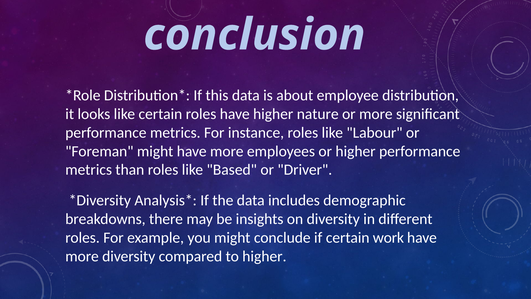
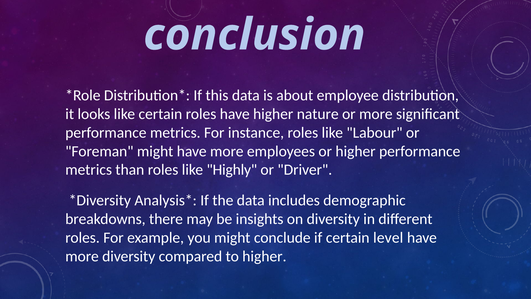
Based: Based -> Highly (232, 170)
work: work -> level (388, 237)
